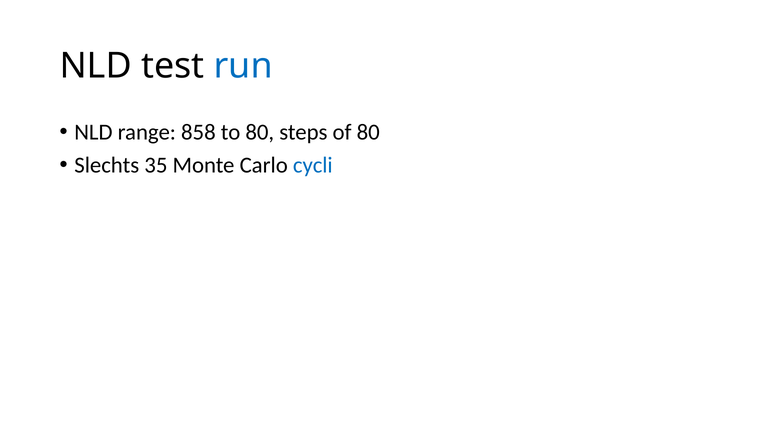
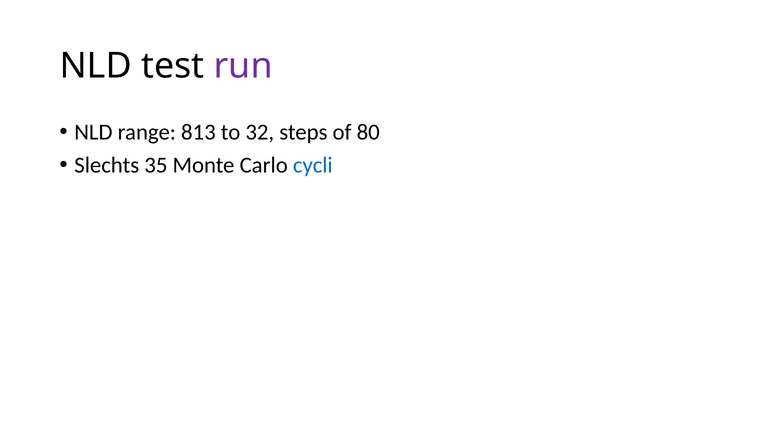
run colour: blue -> purple (243, 66)
858: 858 -> 813 (198, 132)
to 80: 80 -> 32 (260, 132)
